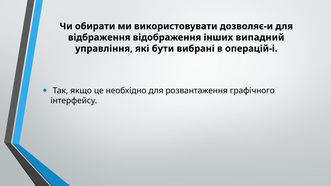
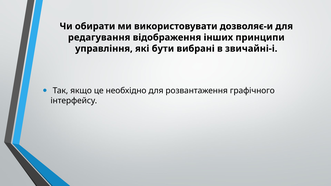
відбраження: відбраження -> редагування (99, 37)
випадний: випадний -> принципи (260, 37)
операцій-і: операцій-і -> звичайні-і (251, 49)
